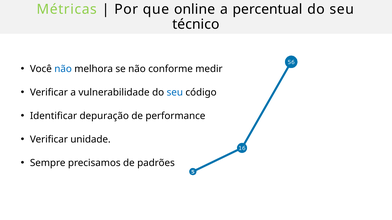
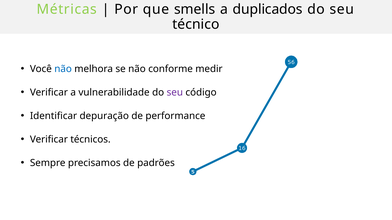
online: online -> smells (195, 9)
percentual: percentual -> duplicados (268, 9)
seu colour: blue -> purple (175, 93)
unidade: unidade -> técnicos (90, 140)
